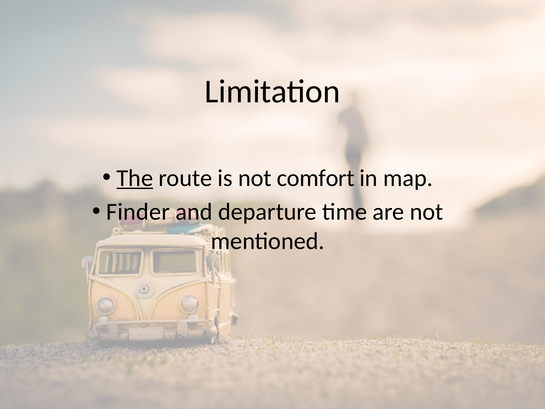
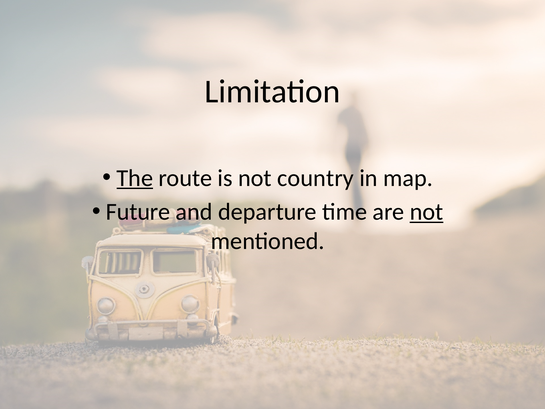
comfort: comfort -> country (316, 178)
Finder: Finder -> Future (138, 212)
not underline: none -> present (427, 212)
